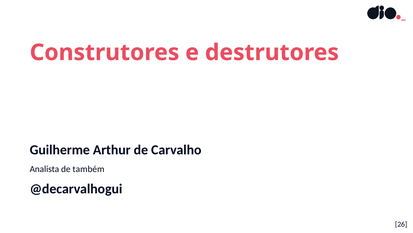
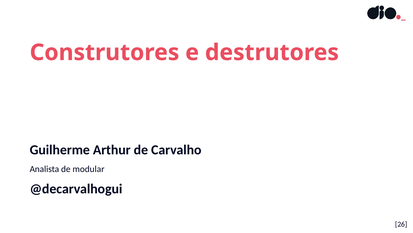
também: também -> modular (89, 169)
